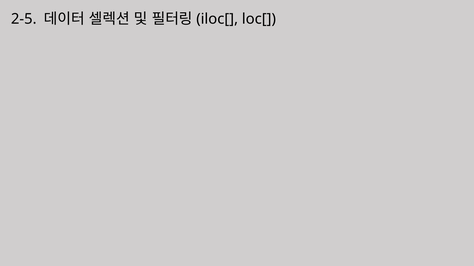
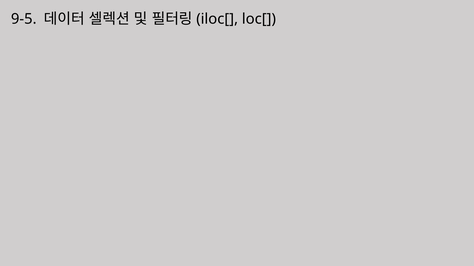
2-5: 2-5 -> 9-5 (24, 19)
